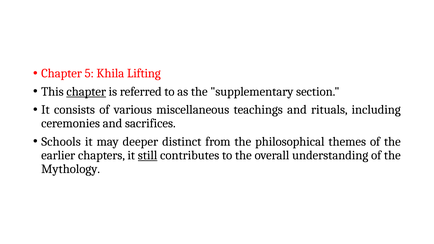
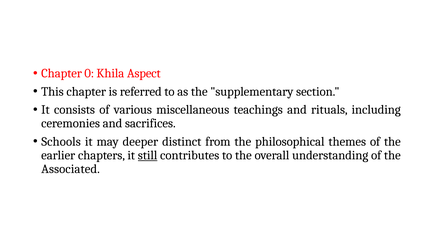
5: 5 -> 0 (89, 73)
Lifting: Lifting -> Aspect (144, 73)
chapter underline: present -> none (86, 92)
Mythology: Mythology -> Associated (71, 169)
